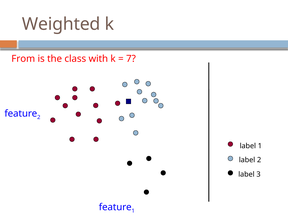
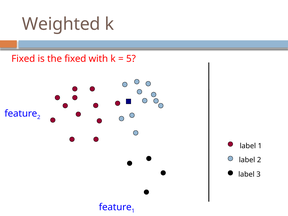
From: From -> Fixed (23, 59)
the class: class -> fixed (75, 59)
7: 7 -> 5 (131, 59)
